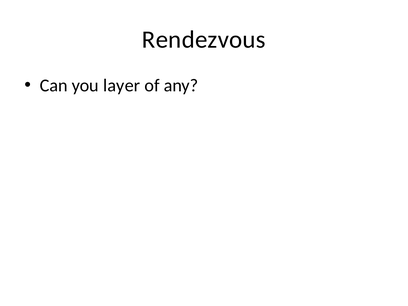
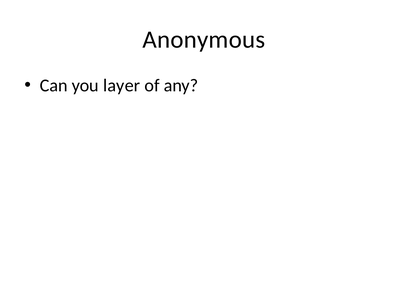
Rendezvous: Rendezvous -> Anonymous (204, 39)
